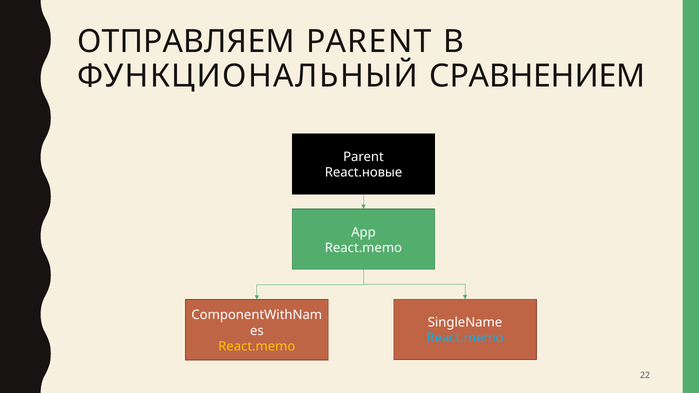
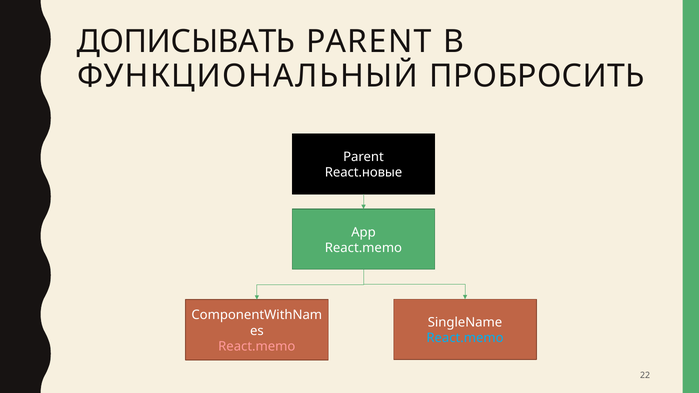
ОТПРАВЛЯЕМ: ОТПРАВЛЯЕМ -> ДОПИСЫВАТЬ (186, 42)
СРАВНЕНИЕМ: СРАВНЕНИЕМ -> ПРОБРОСИТЬ (537, 76)
React.memo colour: yellow -> pink (257, 347)
